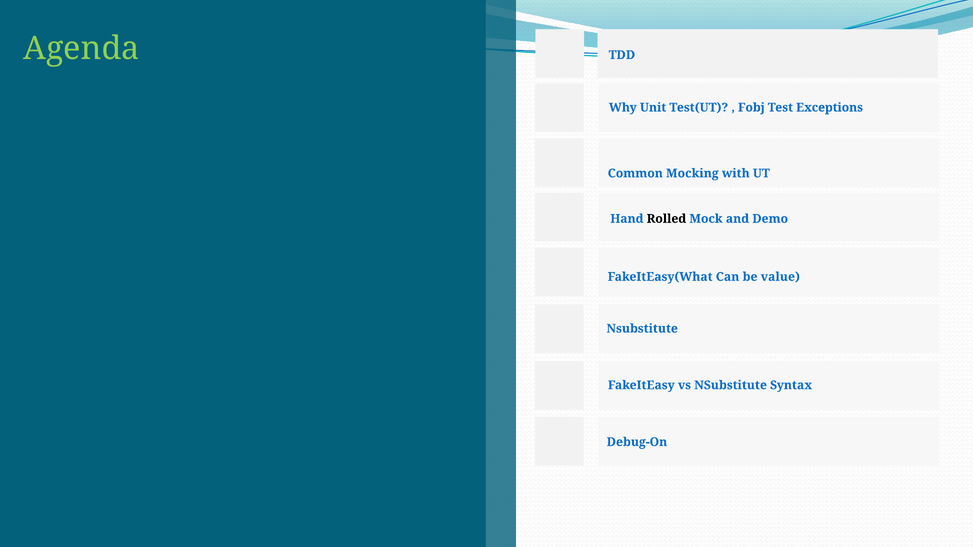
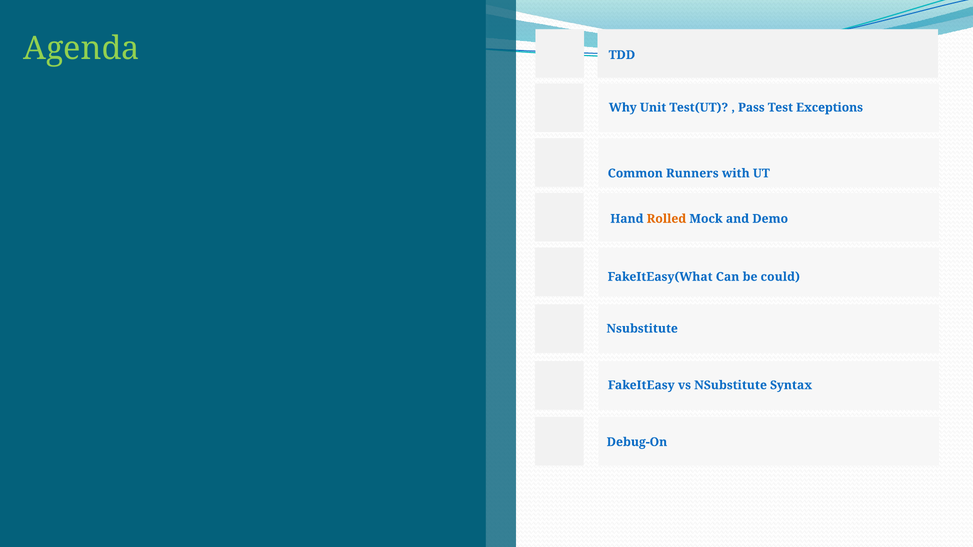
Fobj: Fobj -> Pass (751, 108)
Mocking: Mocking -> Runners (692, 173)
Rolled colour: black -> orange (666, 219)
value: value -> could (780, 277)
